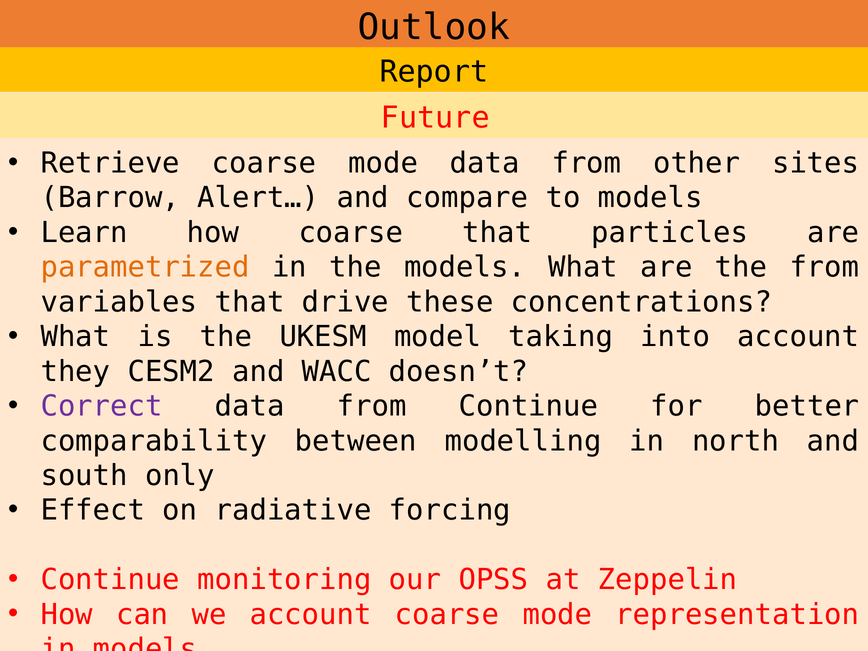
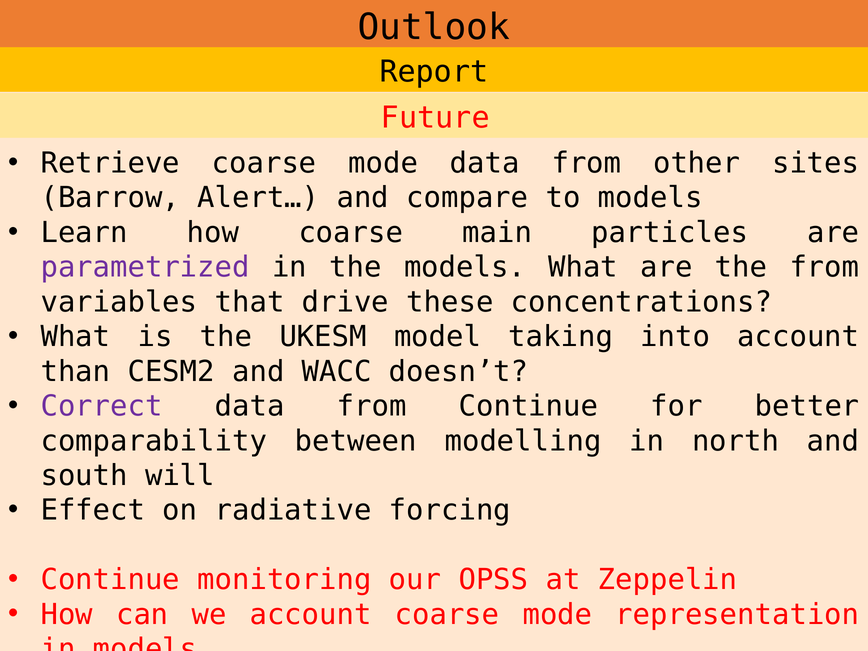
coarse that: that -> main (497, 233)
parametrized colour: orange -> purple (145, 267)
they: they -> than (75, 372)
only: only -> will (180, 476)
